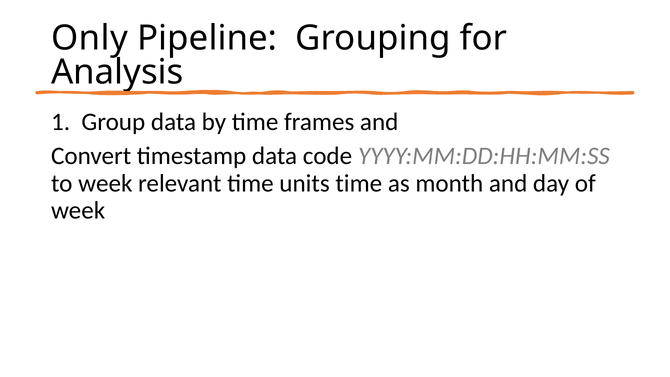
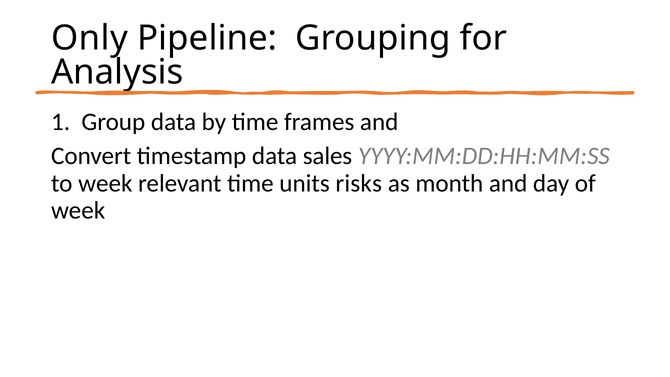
code: code -> sales (327, 156)
units time: time -> risks (359, 183)
